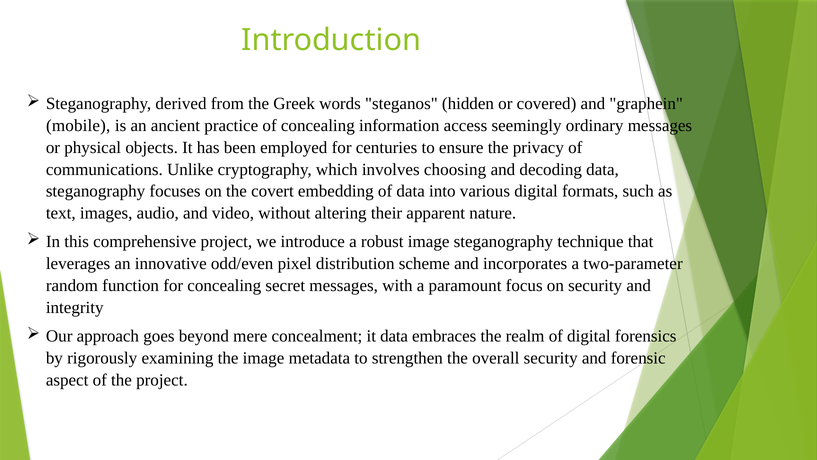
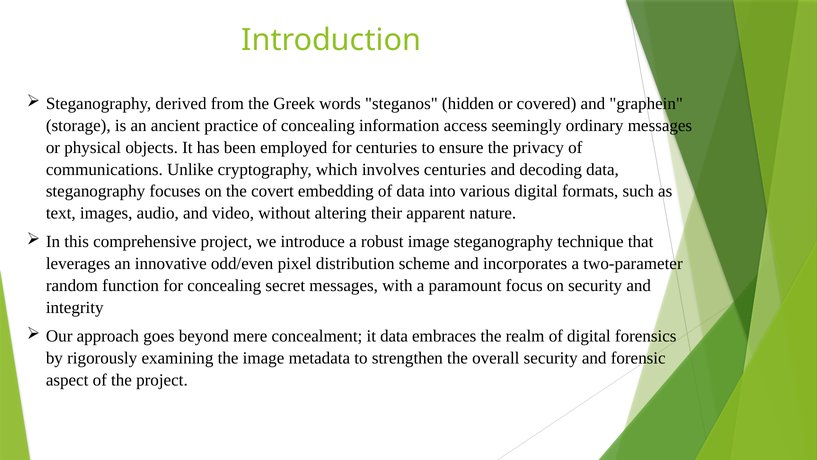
mobile: mobile -> storage (78, 126)
involves choosing: choosing -> centuries (455, 169)
